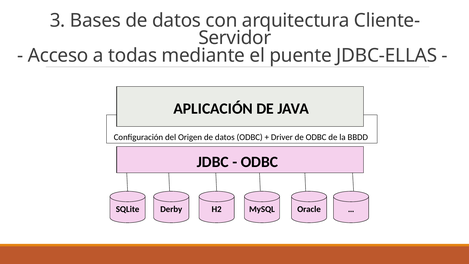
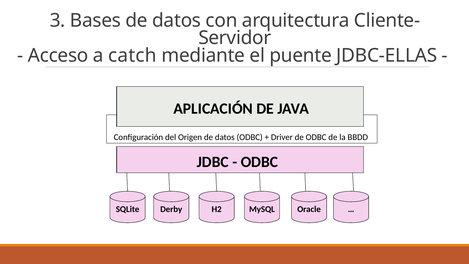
todas: todas -> catch (132, 55)
